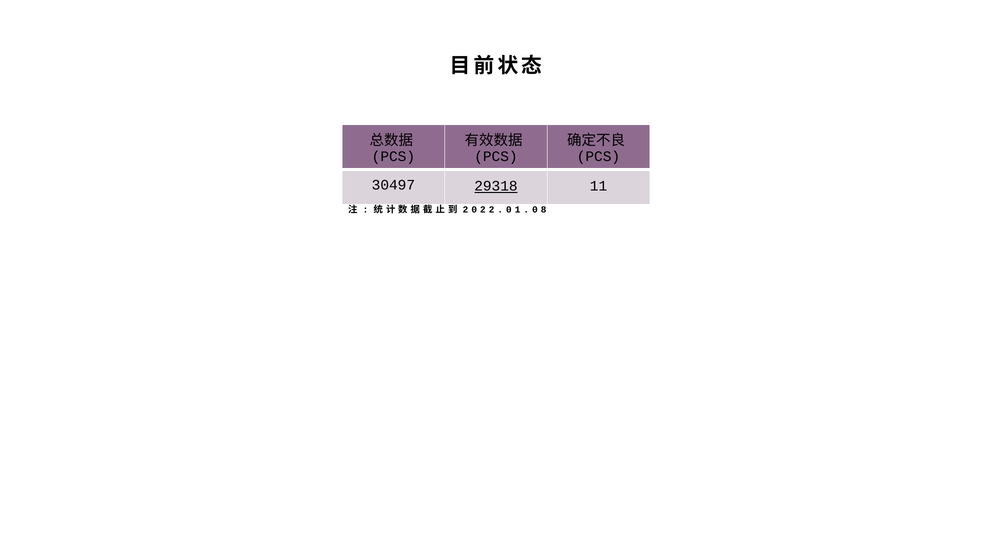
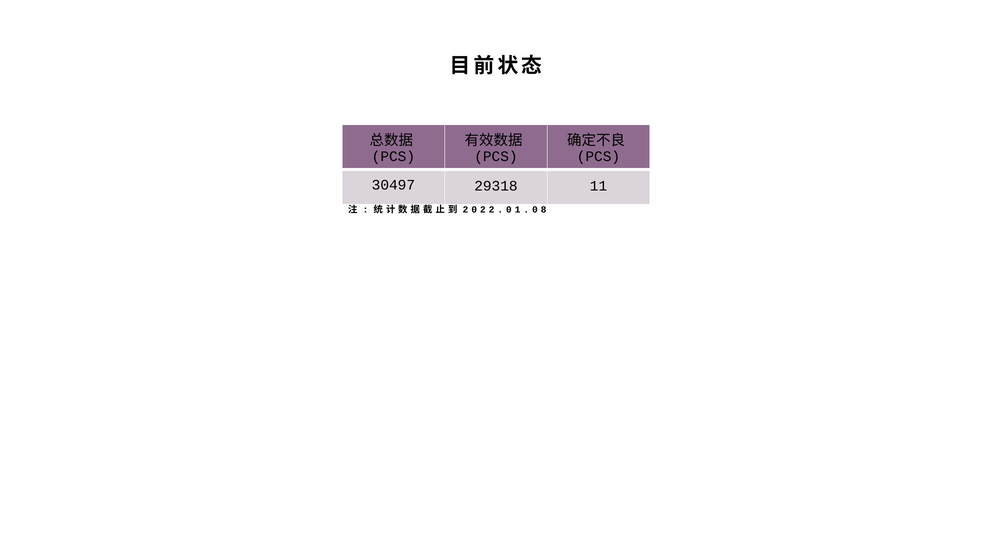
29318 underline: present -> none (496, 186)
